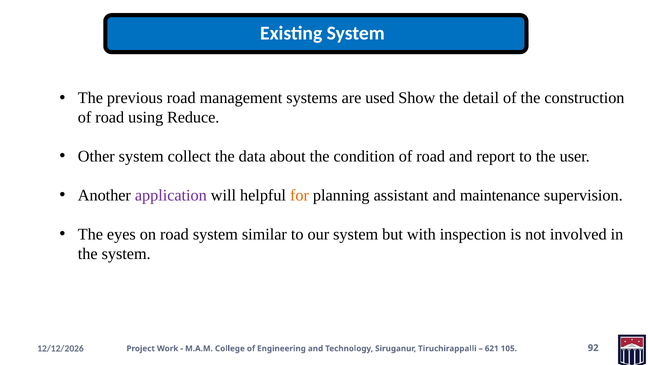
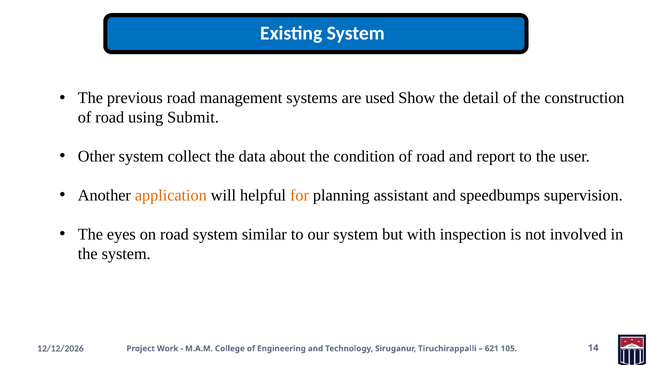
Reduce: Reduce -> Submit (193, 117)
application colour: purple -> orange (171, 195)
maintenance: maintenance -> speedbumps (500, 195)
92: 92 -> 14 (593, 347)
